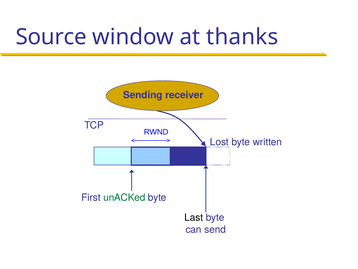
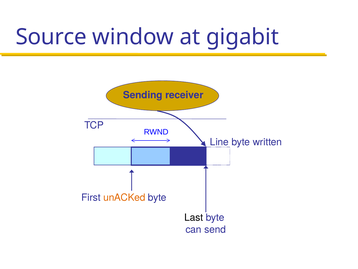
thanks: thanks -> gigabit (242, 37)
Lost: Lost -> Line (219, 142)
unACKed colour: green -> orange (124, 197)
